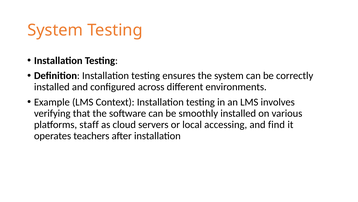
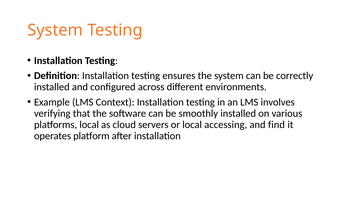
platforms staff: staff -> local (89, 124)
teachers: teachers -> platform (91, 136)
